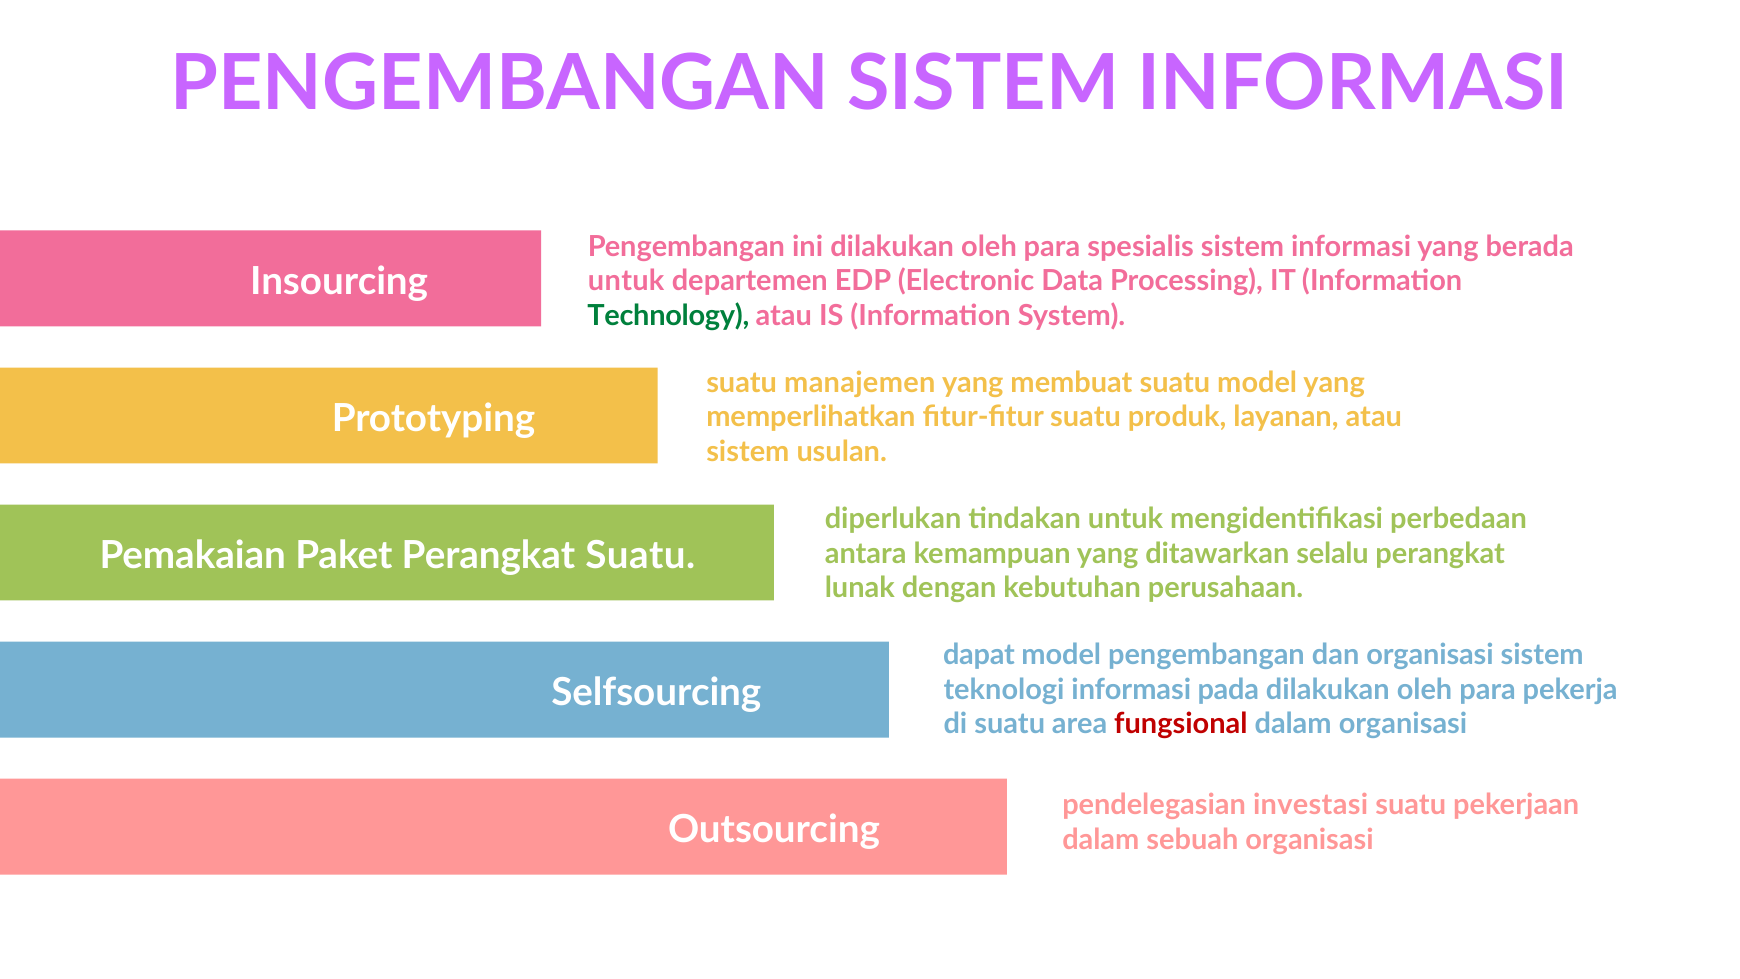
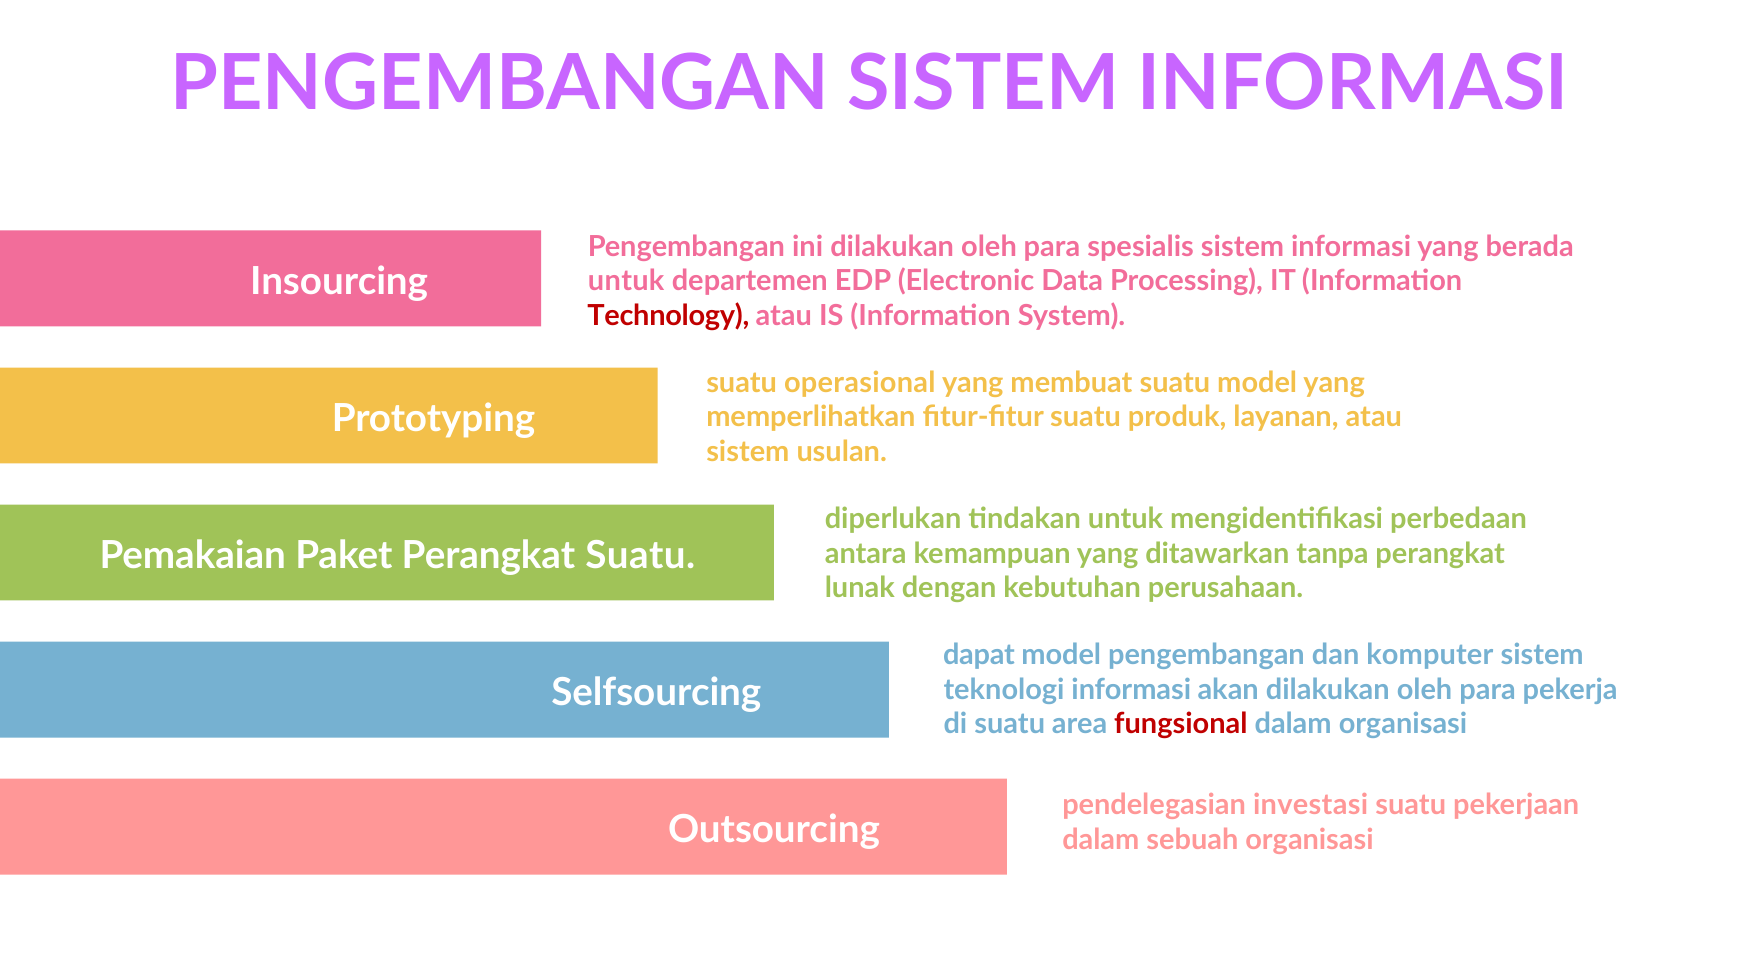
Technology colour: green -> red (668, 316)
manajemen: manajemen -> operasional (860, 382)
selalu: selalu -> tanpa (1333, 553)
dan organisasi: organisasi -> komputer (1430, 655)
pada: pada -> akan (1228, 689)
